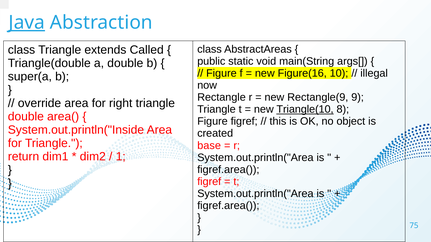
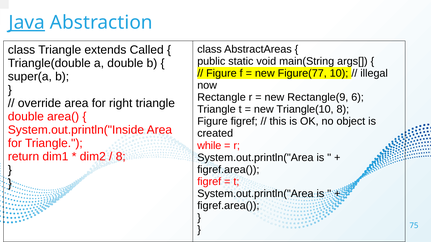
Figure(16: Figure(16 -> Figure(77 (302, 73)
9: 9 -> 6 (358, 97)
Triangle(10 underline: present -> none (305, 110)
base: base -> while (209, 146)
1: 1 -> 8 (121, 157)
